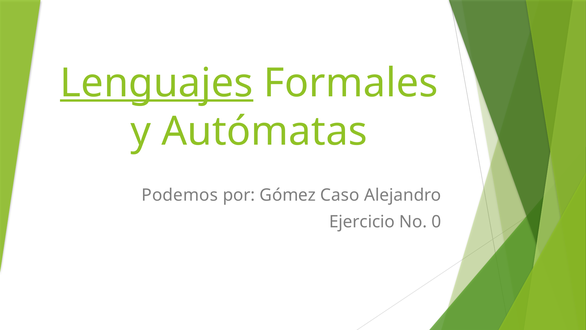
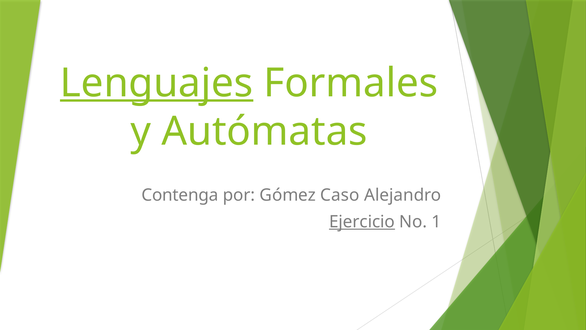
Podemos: Podemos -> Contenga (180, 195)
Ejercicio underline: none -> present (362, 222)
0: 0 -> 1 (436, 222)
